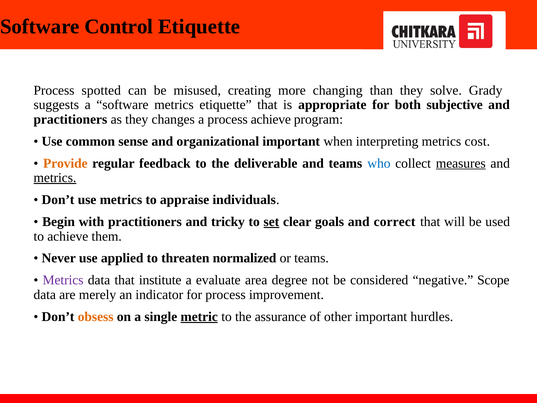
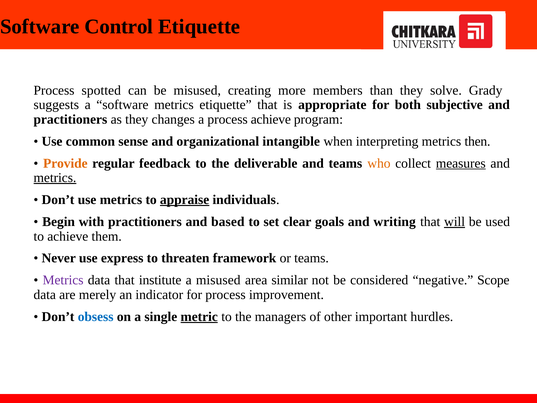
changing: changing -> members (338, 90)
organizational important: important -> intangible (291, 141)
cost: cost -> then (477, 141)
who colour: blue -> orange (379, 163)
appraise underline: none -> present (185, 200)
tricky: tricky -> based (228, 222)
set underline: present -> none (271, 222)
correct: correct -> writing (395, 222)
will underline: none -> present (455, 222)
applied: applied -> express (122, 258)
normalized: normalized -> framework (245, 258)
a evaluate: evaluate -> misused (218, 280)
degree: degree -> similar (290, 280)
obsess colour: orange -> blue (96, 317)
assurance: assurance -> managers (280, 317)
